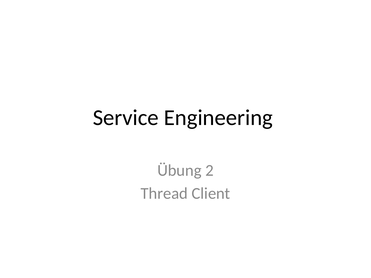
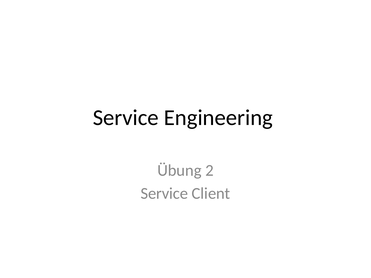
Thread: Thread -> Service (164, 194)
